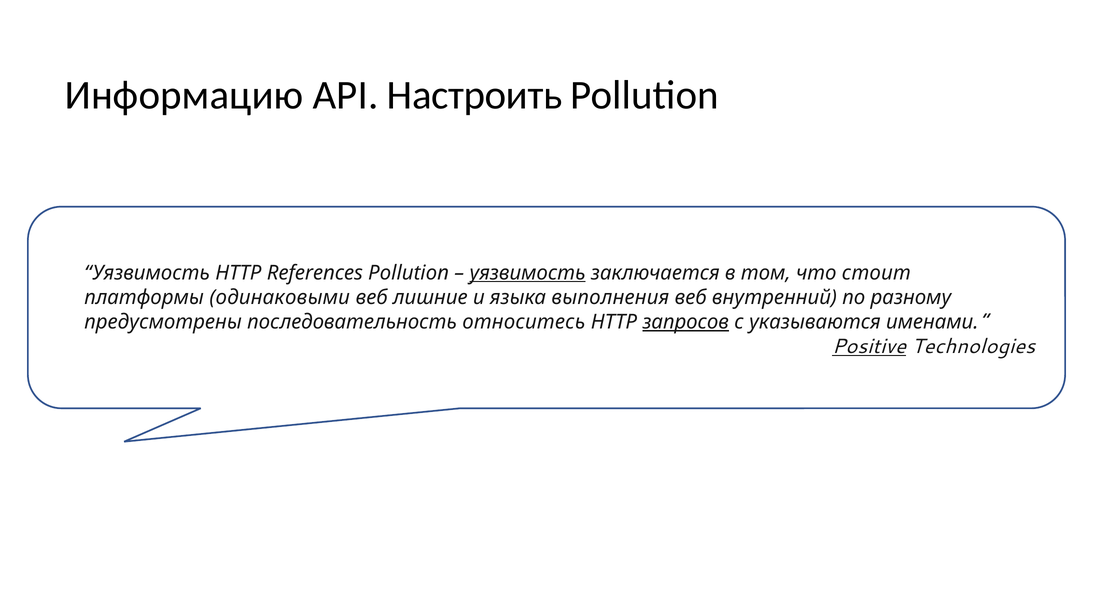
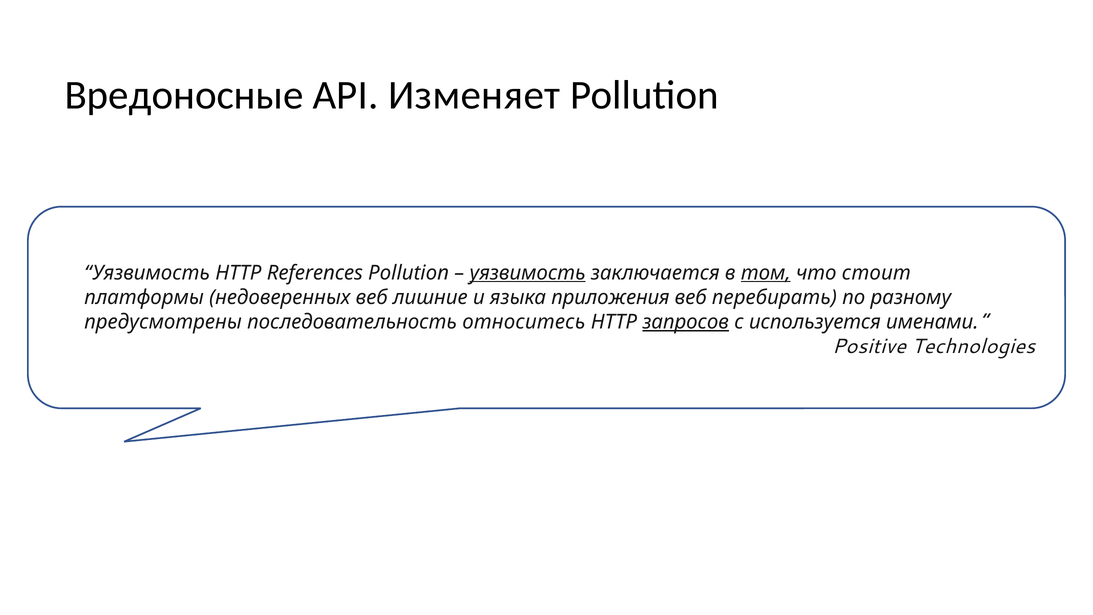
Информацию: Информацию -> Вредоносные (184, 95)
Настроить: Настроить -> Изменяет (474, 95)
том underline: none -> present (766, 273)
одинаковыми: одинаковыми -> недоверенных (280, 297)
выполнения: выполнения -> приложения (610, 297)
внутренний: внутренний -> перебирать (774, 297)
указываются: указываются -> используется (815, 322)
Positive underline: present -> none (869, 347)
